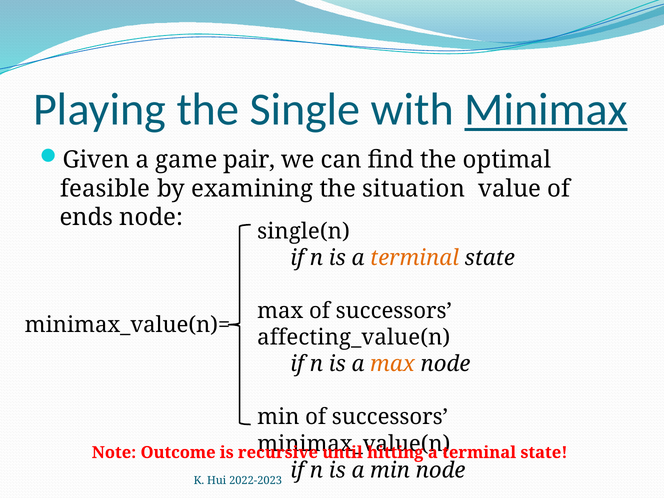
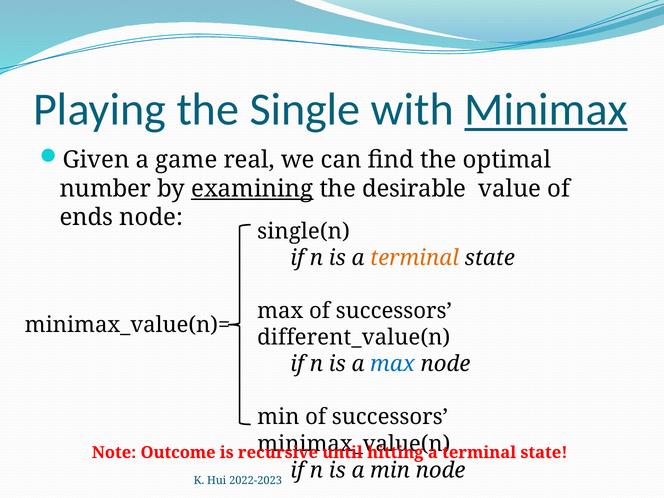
pair: pair -> real (249, 160)
feasible: feasible -> number (105, 189)
examining underline: none -> present (252, 189)
situation: situation -> desirable (414, 189)
affecting_value(n: affecting_value(n -> different_value(n (354, 338)
max colour: orange -> blue (392, 364)
